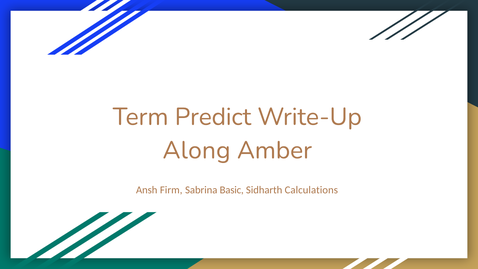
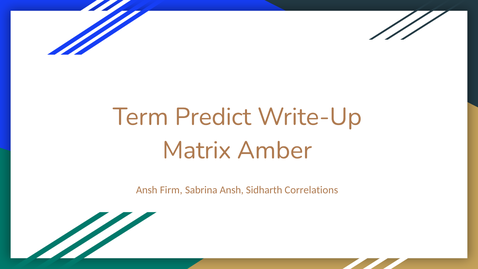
Along: Along -> Matrix (197, 150)
Sabrina Basic: Basic -> Ansh (232, 190)
Calculations: Calculations -> Correlations (311, 190)
